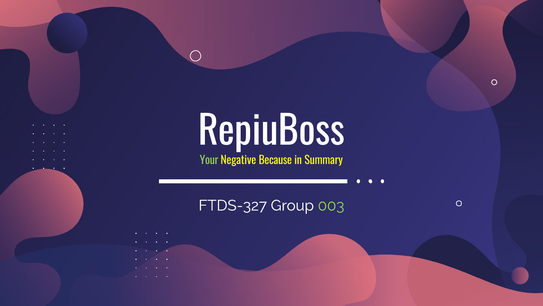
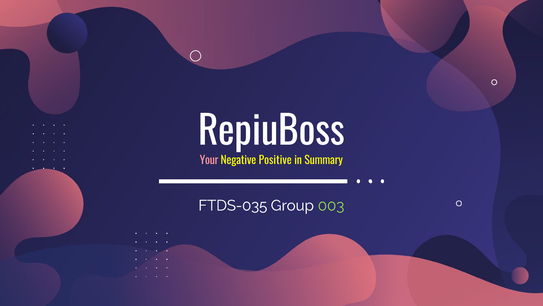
Your colour: light green -> pink (209, 160)
Because: Because -> Positive (275, 160)
FTDS-327: FTDS-327 -> FTDS-035 (233, 205)
